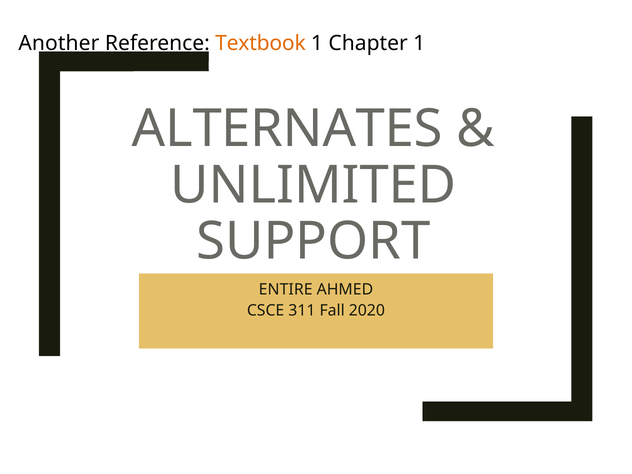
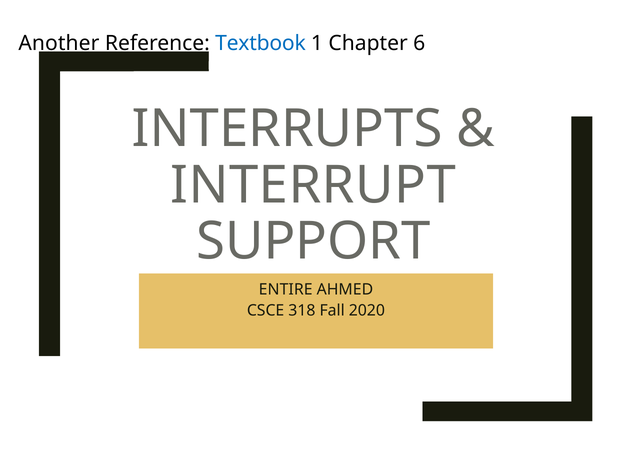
Textbook colour: orange -> blue (260, 44)
Chapter 1: 1 -> 6 (419, 44)
ALTERNATES: ALTERNATES -> INTERRUPTS (287, 129)
UNLIMITED: UNLIMITED -> INTERRUPT (313, 185)
311: 311 -> 318 (302, 311)
